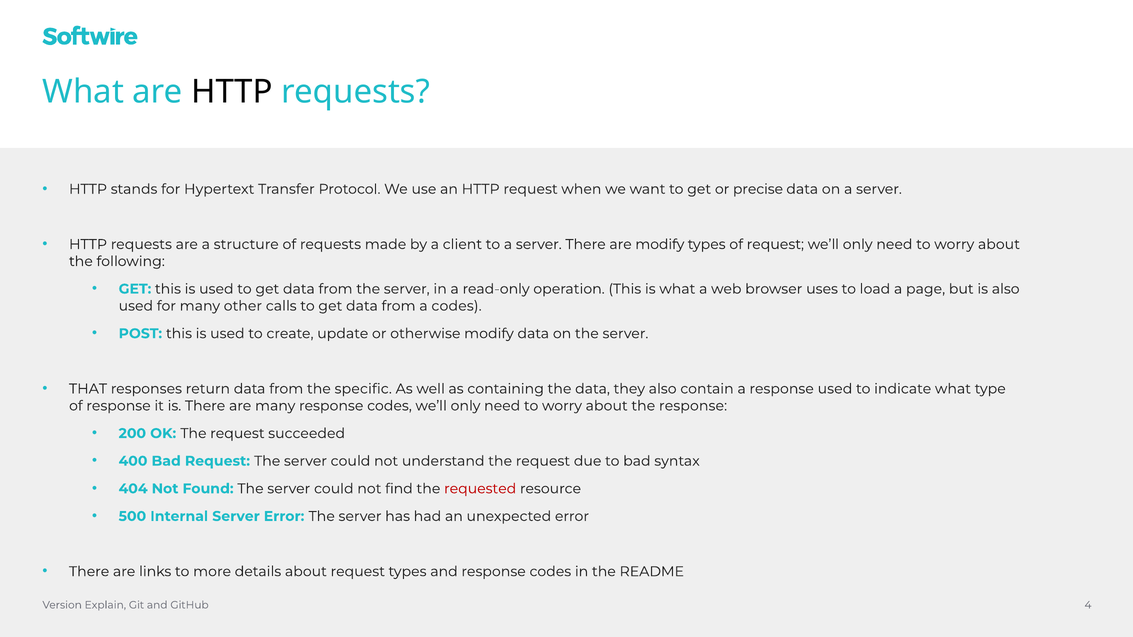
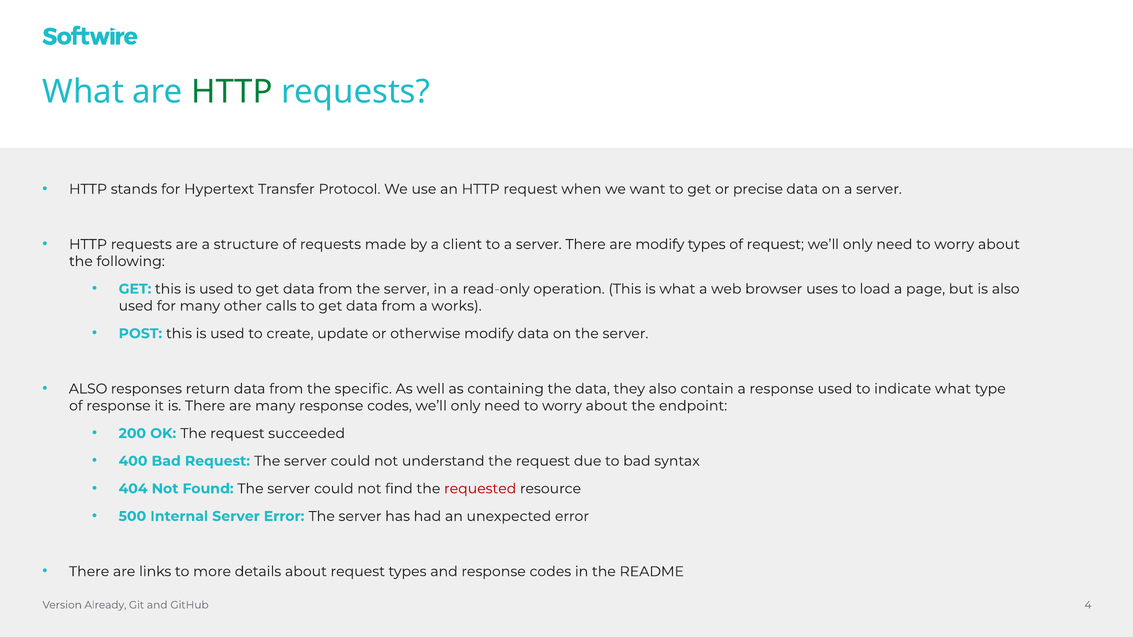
HTTP colour: black -> green (232, 92)
a codes: codes -> works (457, 306)
THAT: THAT -> ALSO (88, 389)
the response: response -> endpoint (693, 406)
Explain: Explain -> Already (105, 605)
